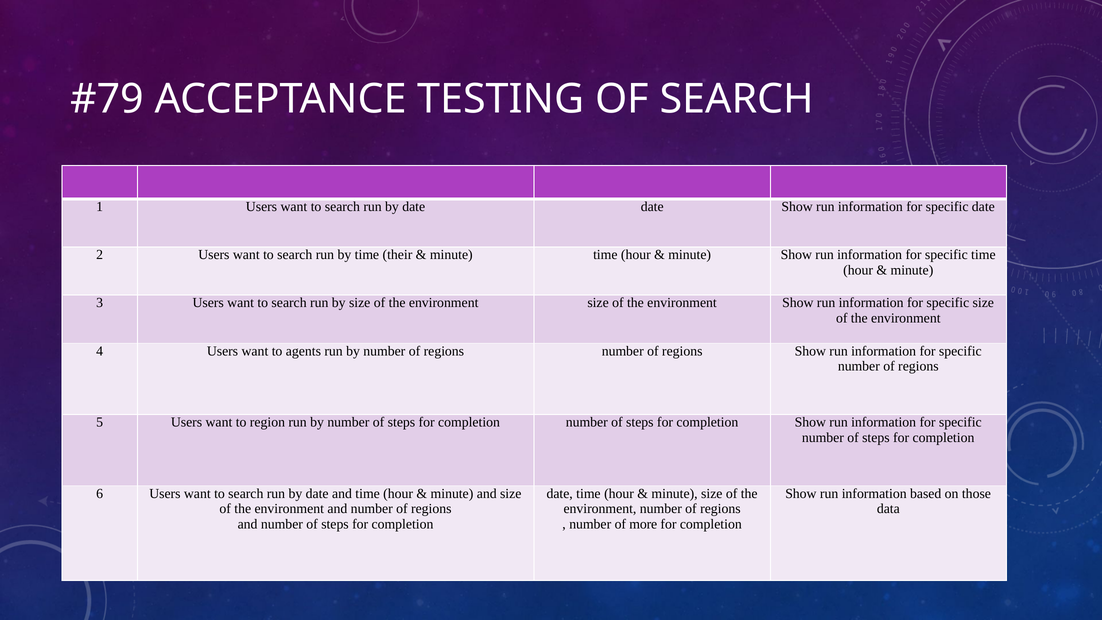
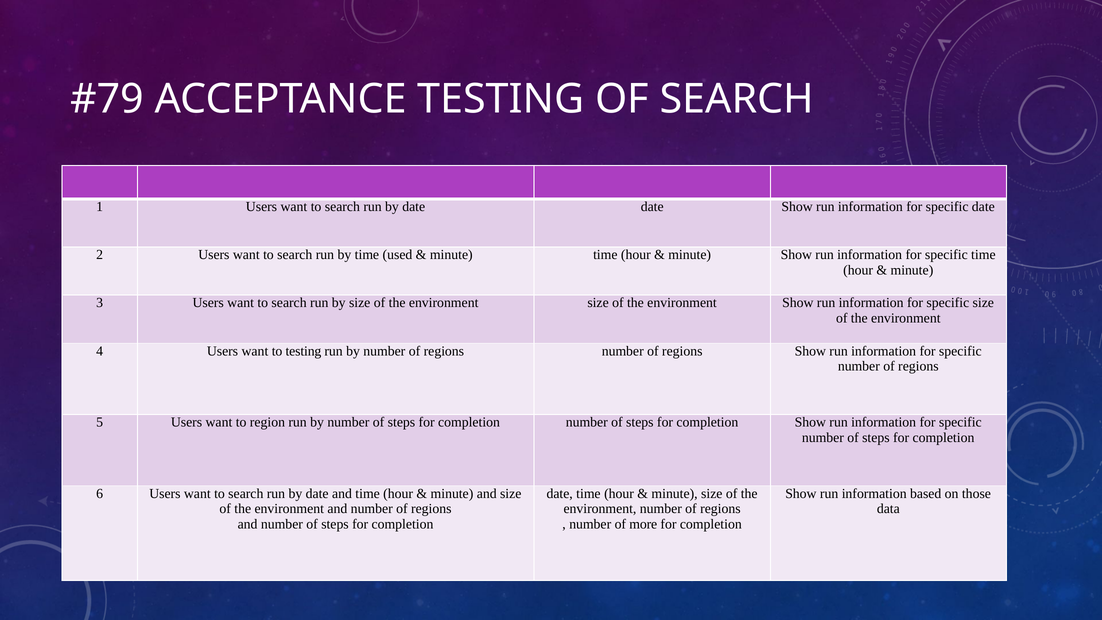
their: their -> used (397, 255)
to agents: agents -> testing (303, 351)
